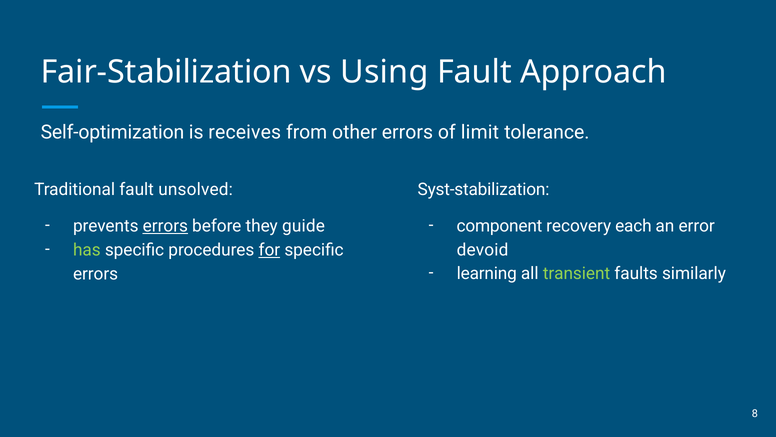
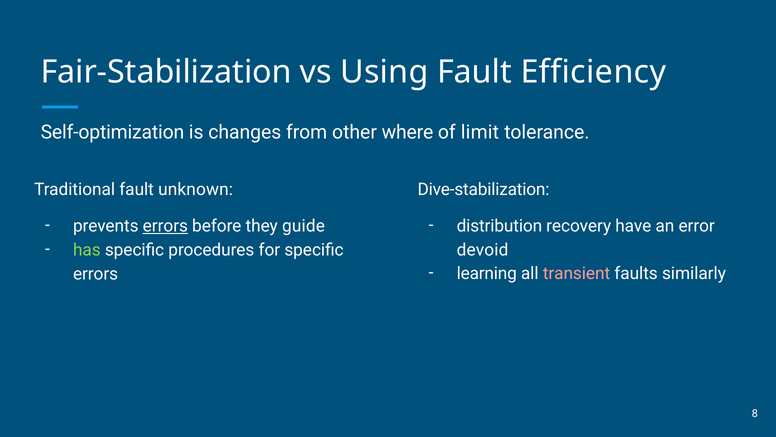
Approach: Approach -> Efficiency (593, 72)
receives: receives -> changes (245, 132)
other errors: errors -> where (408, 132)
unsolved: unsolved -> unknown (196, 189)
Syst-stabilization: Syst-stabilization -> Dive-stabilization (484, 189)
component: component -> distribution (499, 226)
each: each -> have (633, 226)
for underline: present -> none (269, 250)
transient colour: light green -> pink (577, 273)
